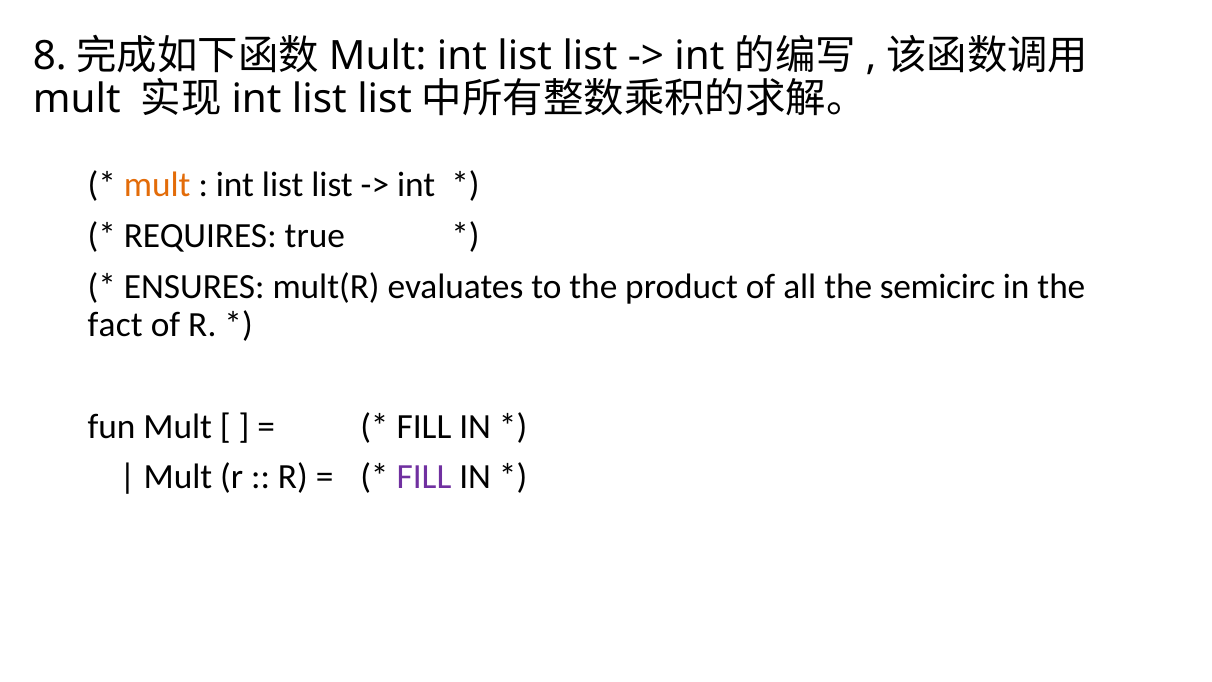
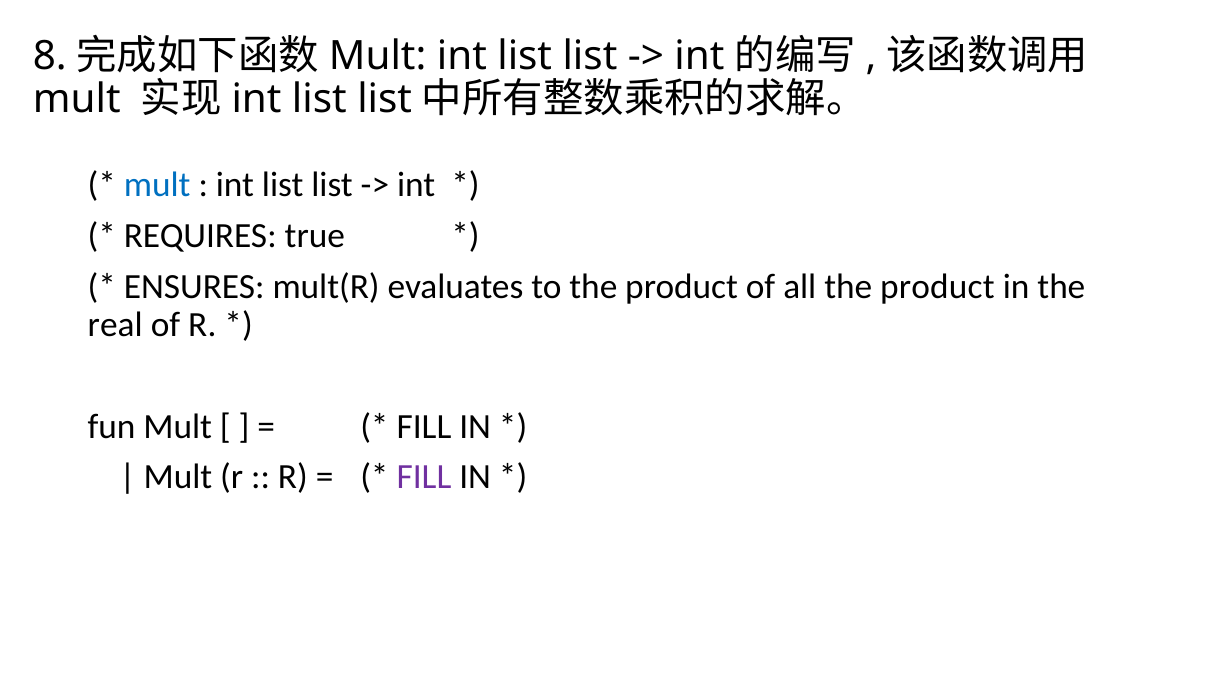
mult colour: orange -> blue (157, 185)
all the semicirc: semicirc -> product (937, 287)
fact: fact -> real (115, 325)
